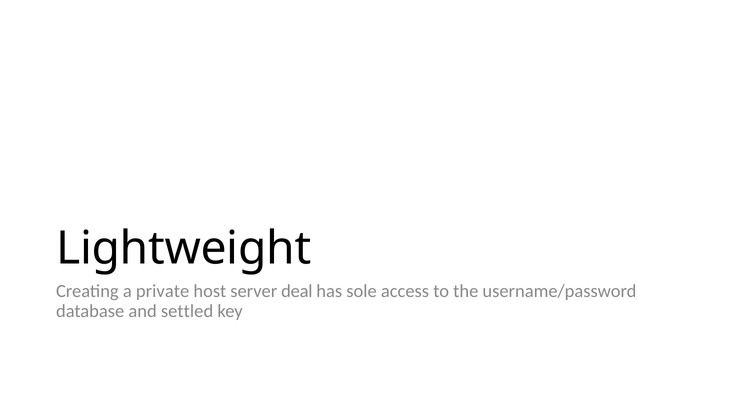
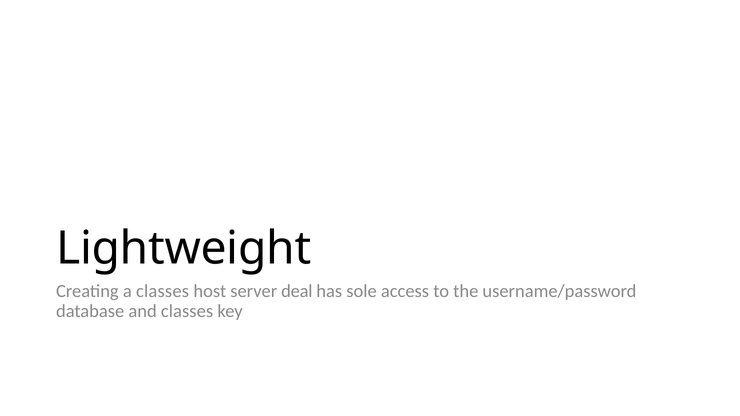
a private: private -> classes (163, 291)
and settled: settled -> classes (187, 311)
